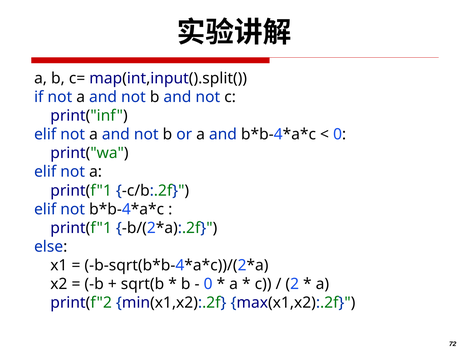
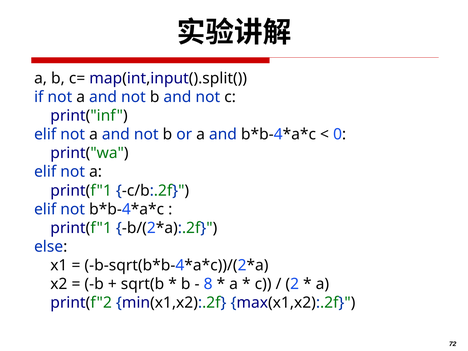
0: 0 -> 8 (208, 284)
